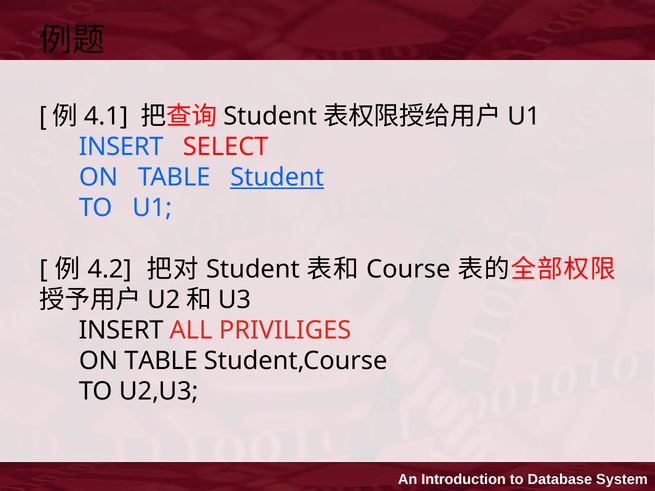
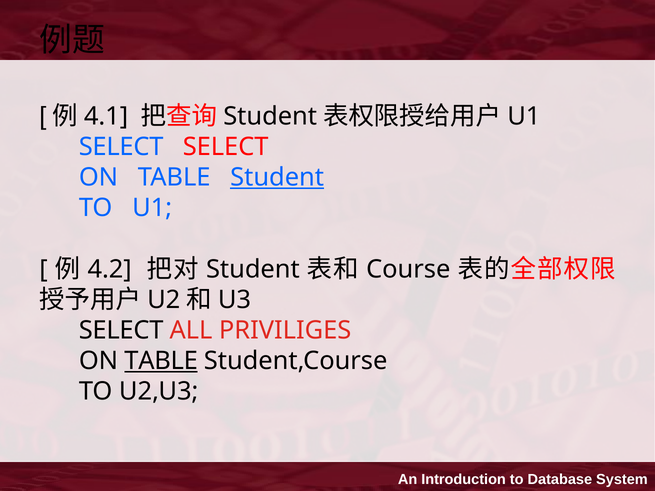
INSERT: INSERT -> SELECT (121, 147)
INSERT: INSERT -> SELECT (121, 330)
TABLE underline: none -> present (161, 361)
